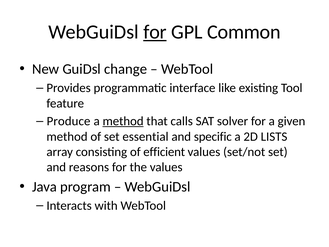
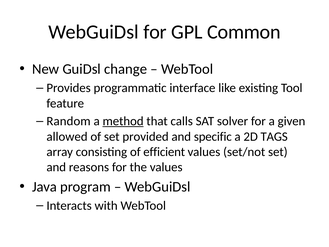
for underline: present -> none (155, 32)
Produce: Produce -> Random (69, 121)
method: method -> allowed (67, 136)
essential: essential -> provided (146, 136)
LISTS: LISTS -> TAGS (274, 136)
